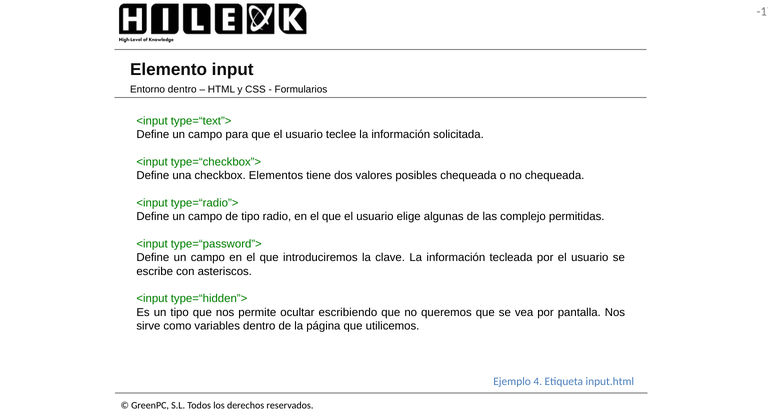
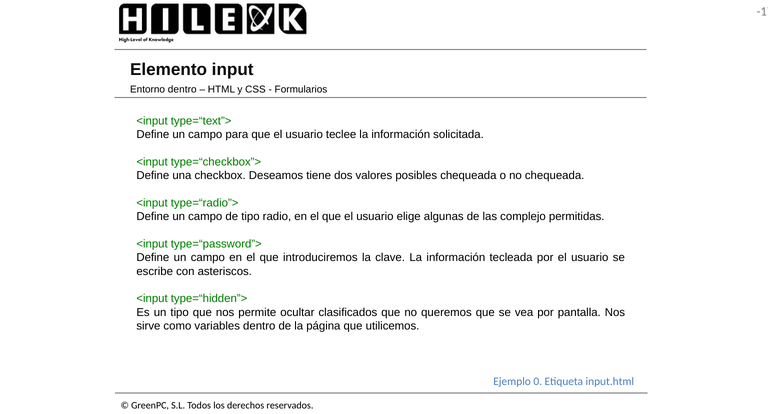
Elementos: Elementos -> Deseamos (276, 176)
escribiendo: escribiendo -> clasificados (348, 313)
4: 4 -> 0 (538, 382)
